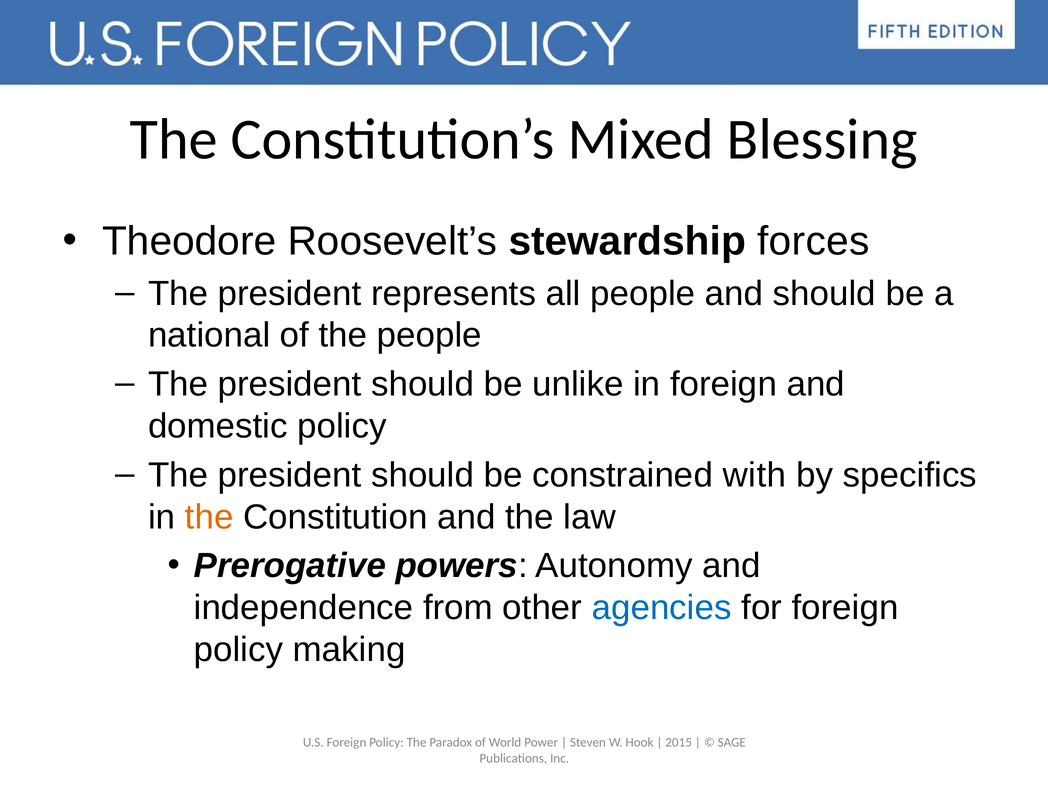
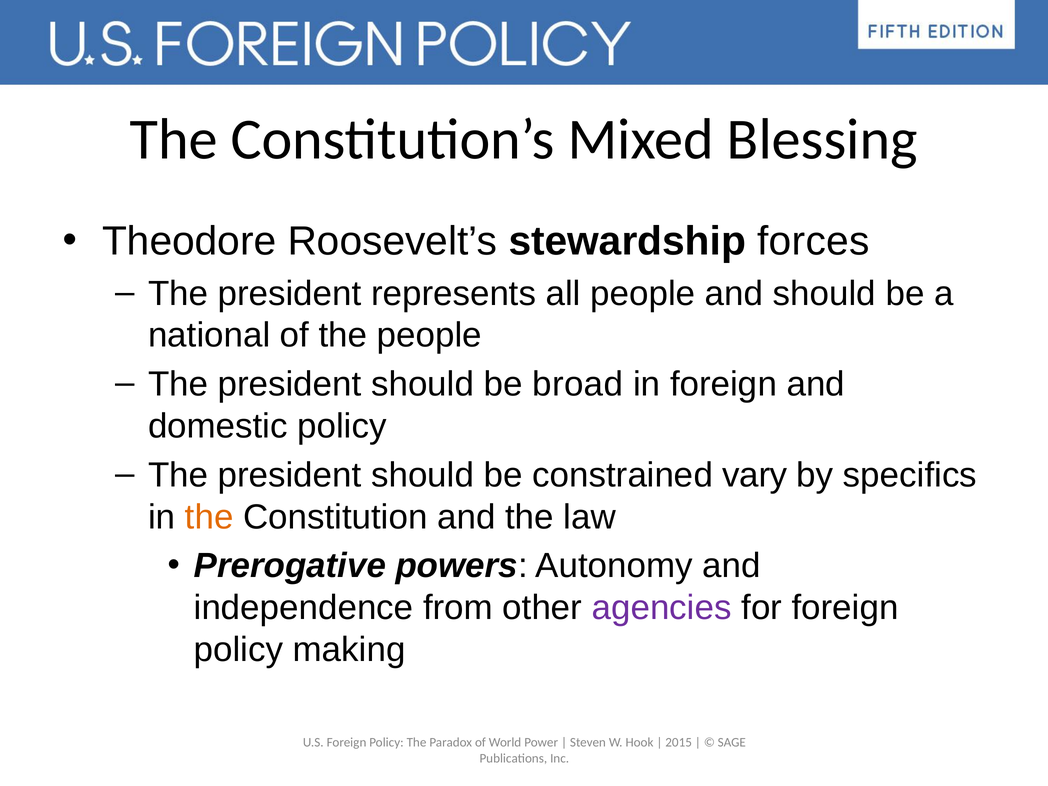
unlike: unlike -> broad (578, 384)
with: with -> vary (755, 475)
agencies colour: blue -> purple (662, 608)
